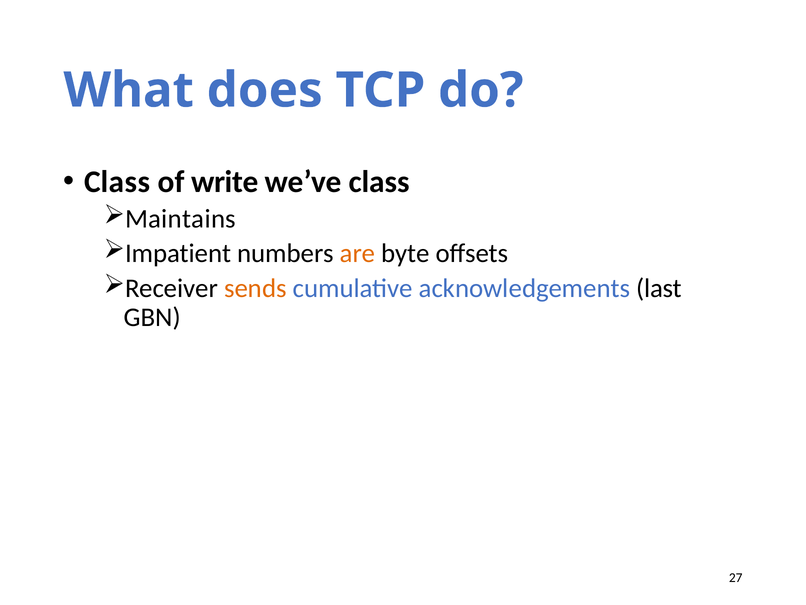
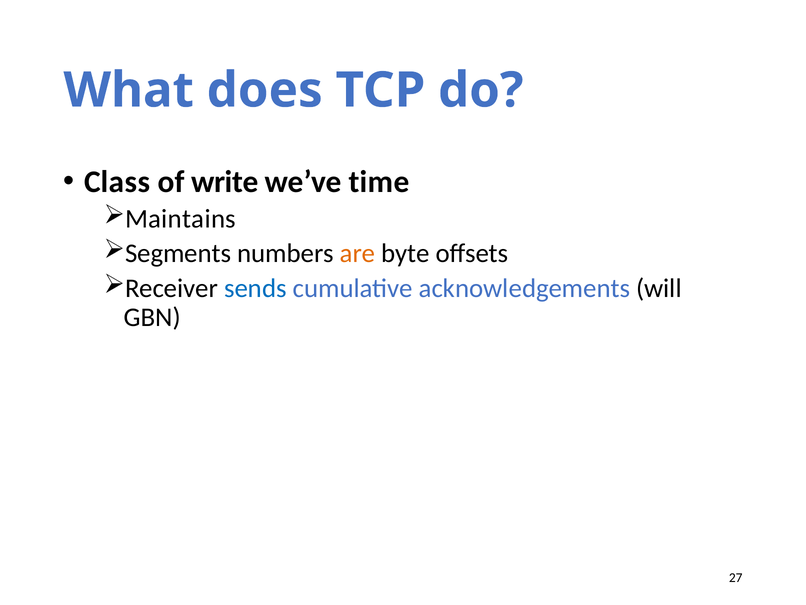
we’ve class: class -> time (379, 182)
Impatient: Impatient -> Segments (178, 253)
sends colour: orange -> blue (255, 288)
last: last -> will (659, 288)
